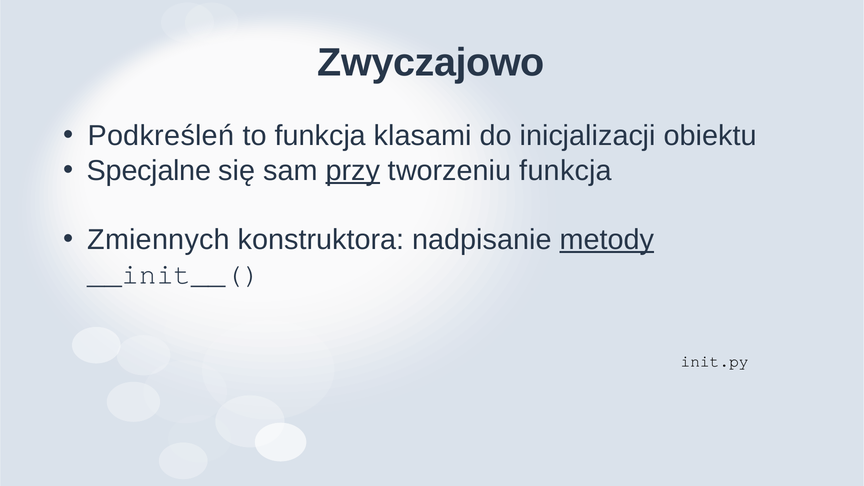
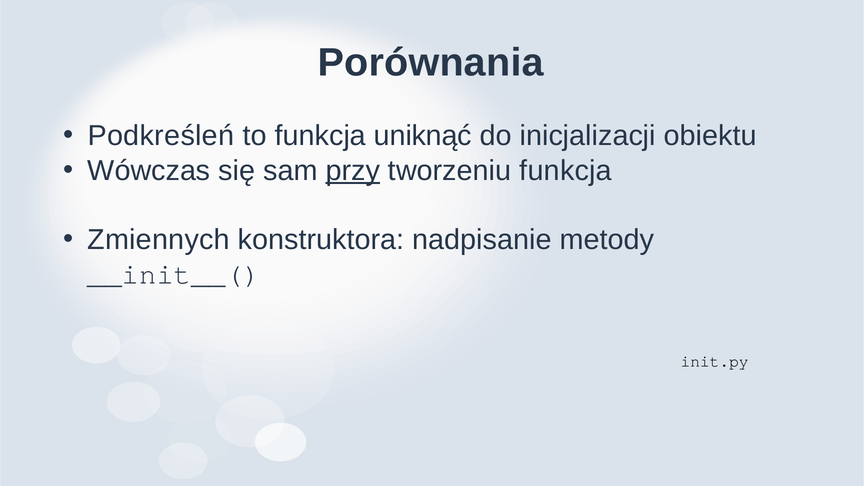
Zwyczajowo: Zwyczajowo -> Porównania (431, 63)
klasami: klasami -> uniknąć (423, 136)
Specjalne: Specjalne -> Wówczas (149, 171)
metody underline: present -> none (607, 240)
